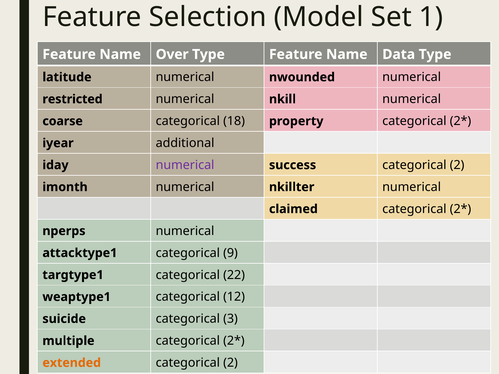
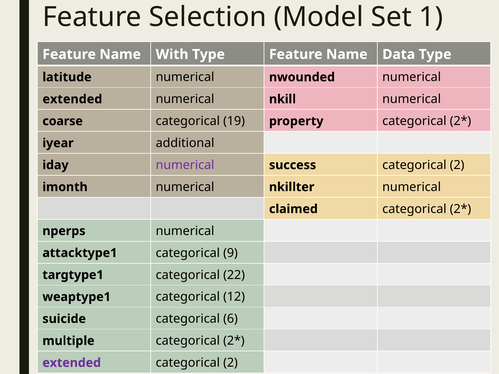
Over: Over -> With (172, 54)
restricted: restricted -> extended (72, 99)
18: 18 -> 19 (234, 121)
3: 3 -> 6 (230, 319)
extended colour: orange -> purple (72, 363)
